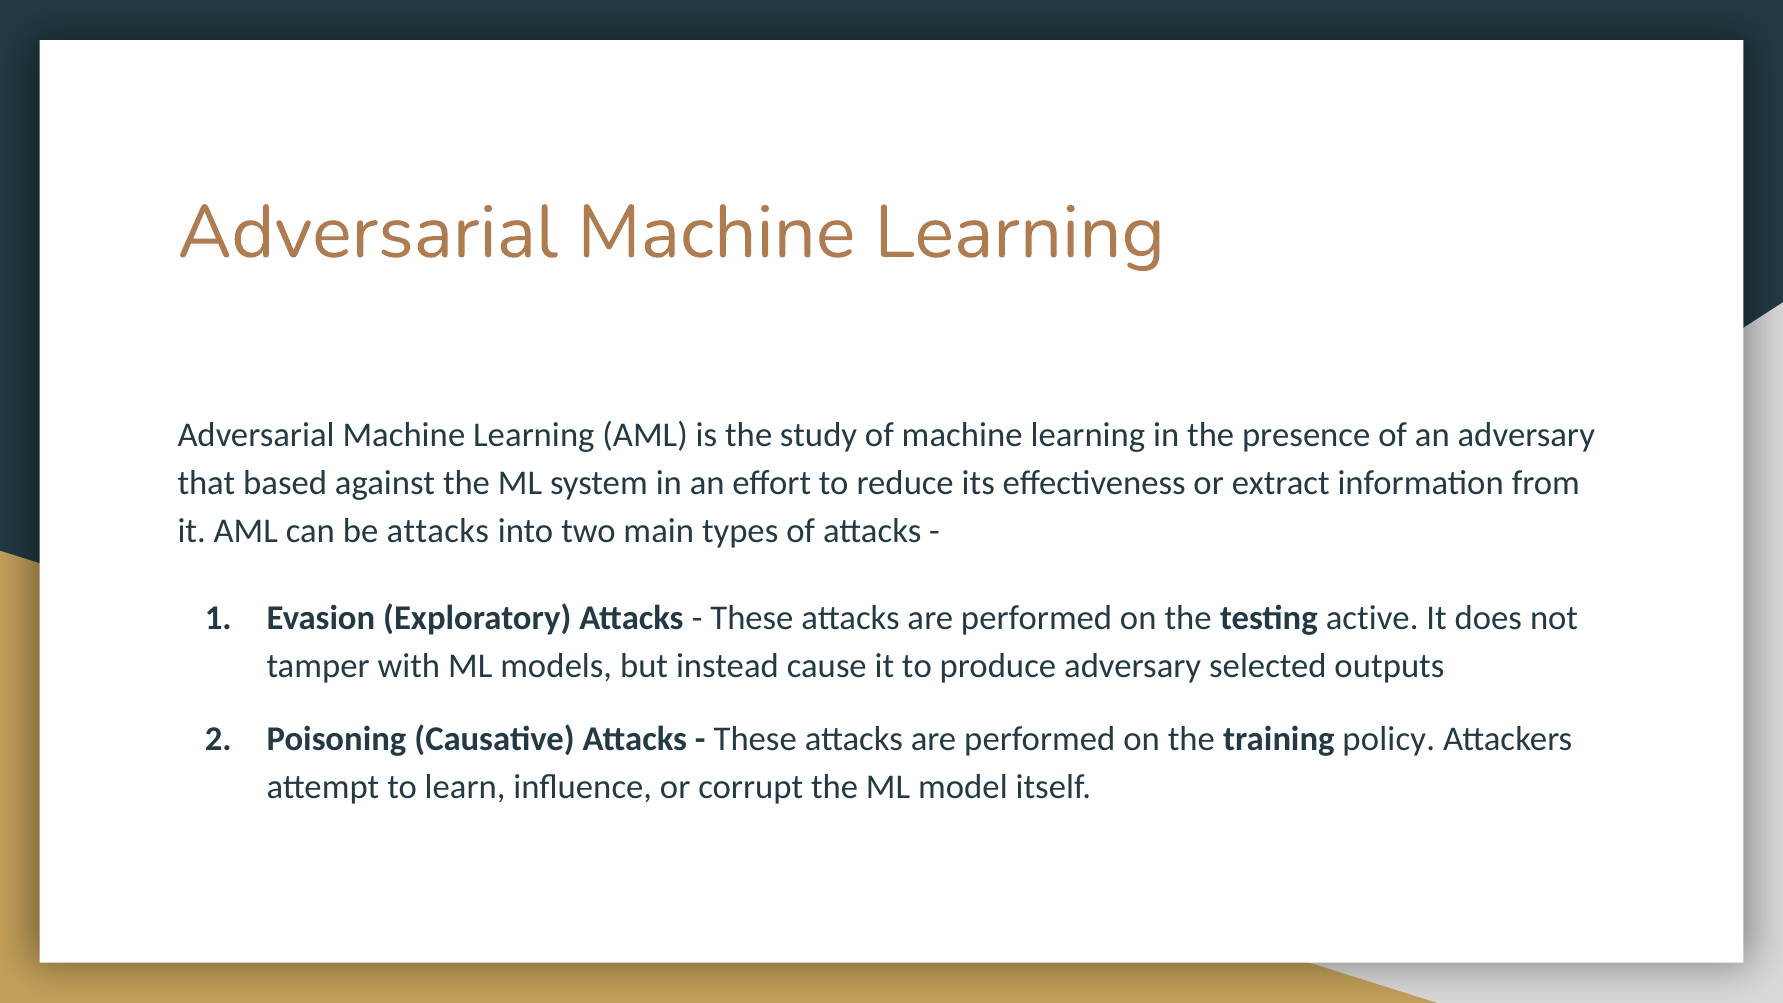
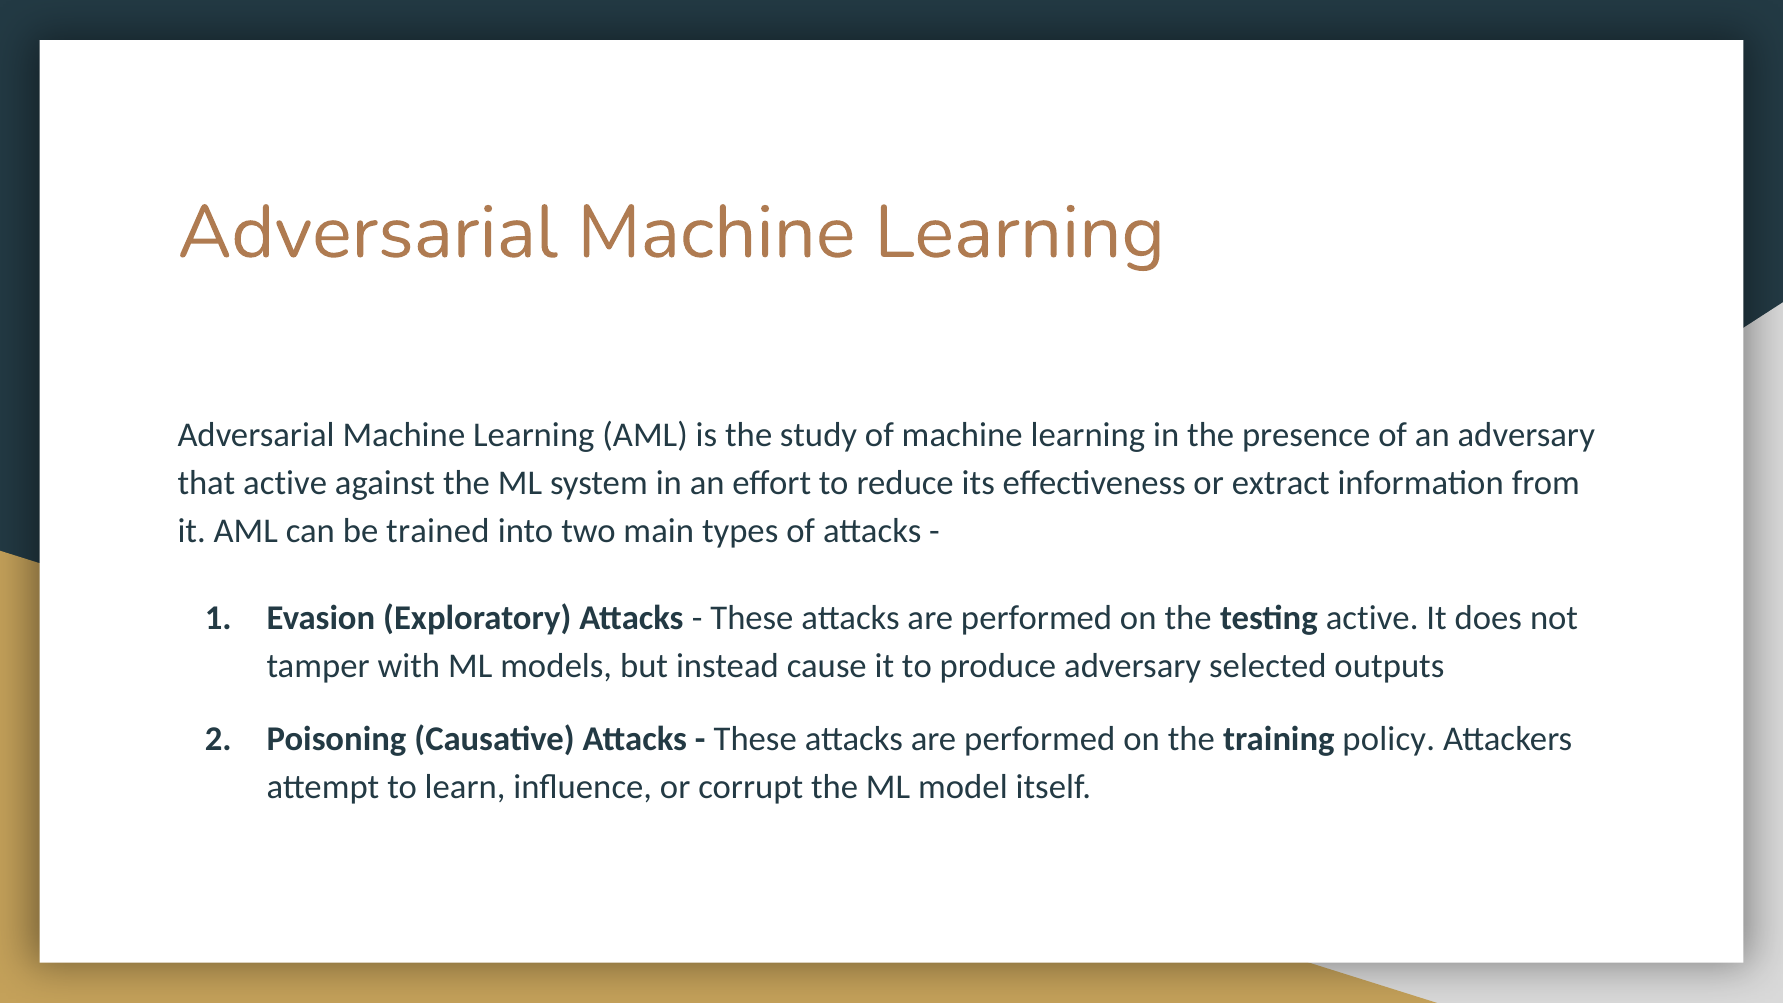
that based: based -> active (285, 483)
be attacks: attacks -> trained (438, 531)
